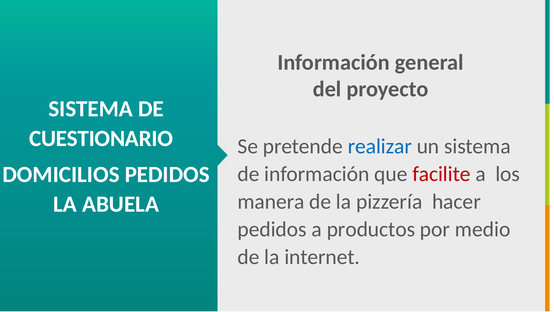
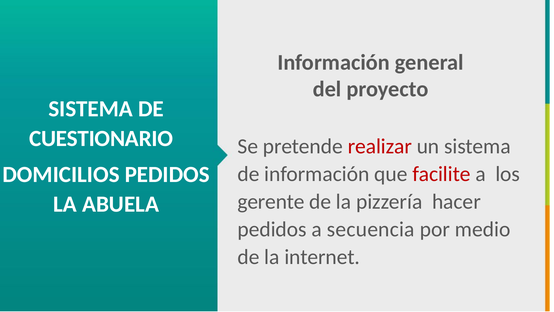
realizar colour: blue -> red (380, 146)
manera: manera -> gerente (271, 202)
productos: productos -> secuencia (371, 229)
